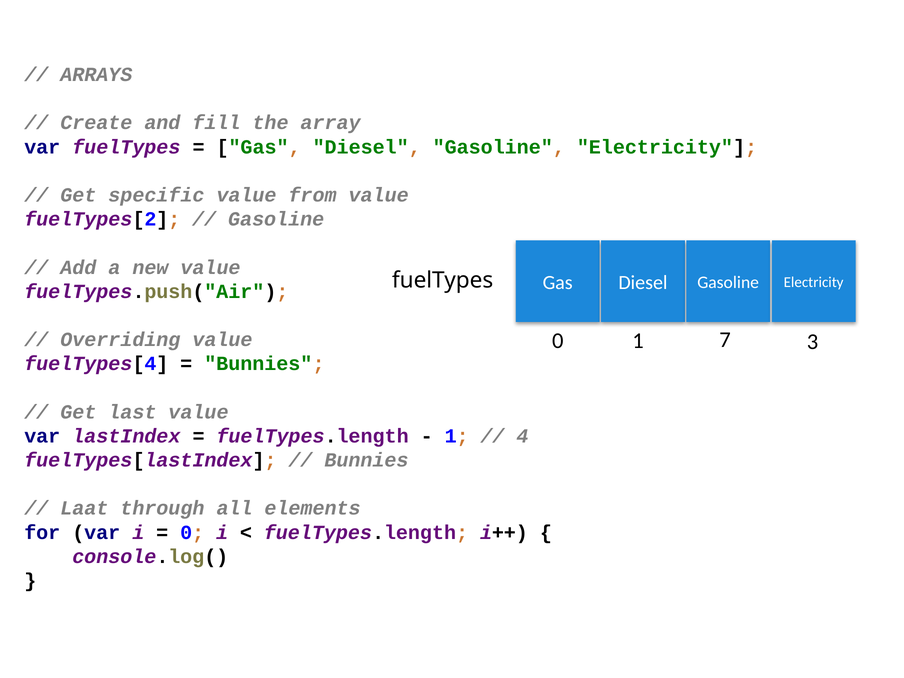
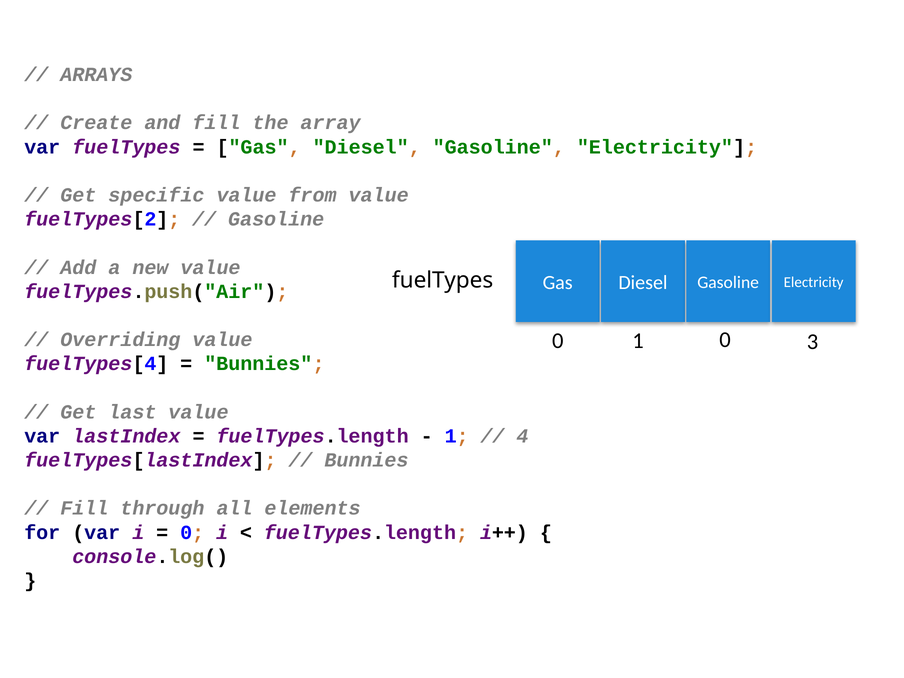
1 7: 7 -> 0 (725, 340)
Laat: Laat -> Fill (84, 508)
